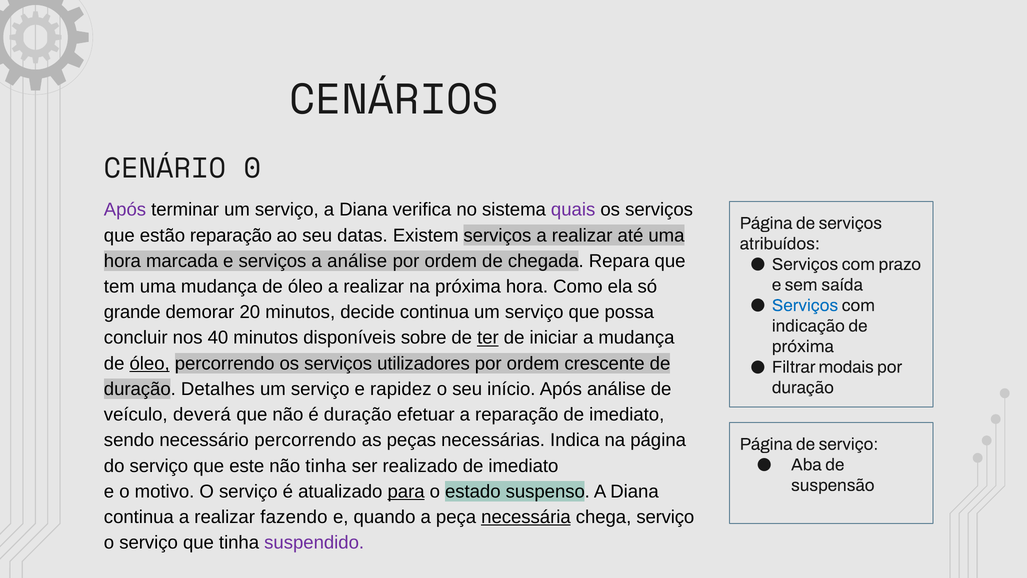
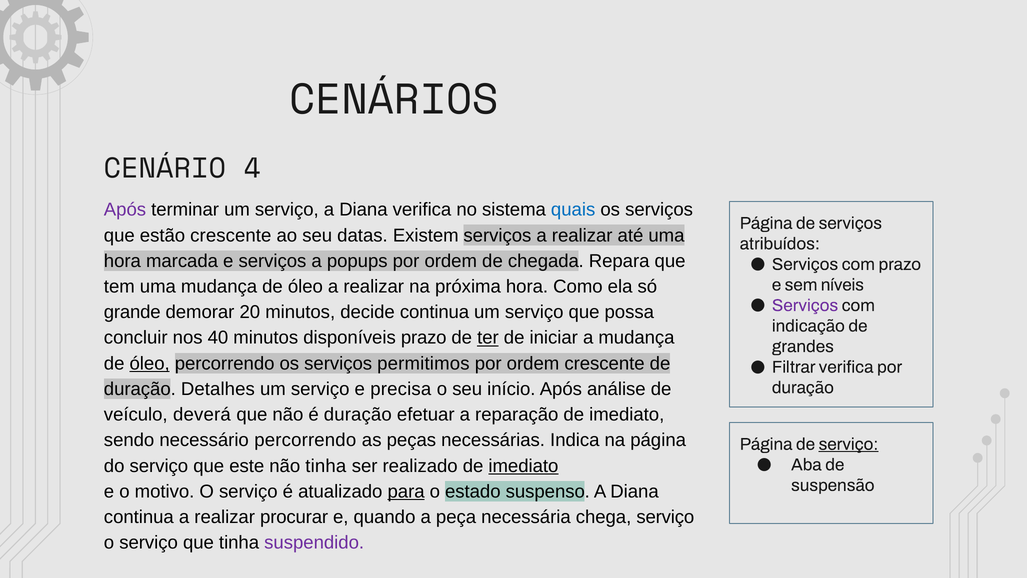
0: 0 -> 4 (252, 168)
quais colour: purple -> blue (573, 210)
estão reparação: reparação -> crescente (231, 235)
a análise: análise -> popups (357, 261)
saída: saída -> níveis (842, 285)
Serviços colour: blue -> purple (805, 305)
disponíveis sobre: sobre -> prazo (424, 338)
próxima: próxima -> grandes (803, 346)
utilizadores: utilizadores -> permitimos (423, 363)
Filtrar modais: modais -> verifica (846, 367)
rapidez: rapidez -> precisa (401, 389)
serviço underline: none -> present (848, 444)
imediato underline: none -> present (523, 466)
fazendo: fazendo -> procurar (294, 517)
necessária underline: present -> none (526, 517)
